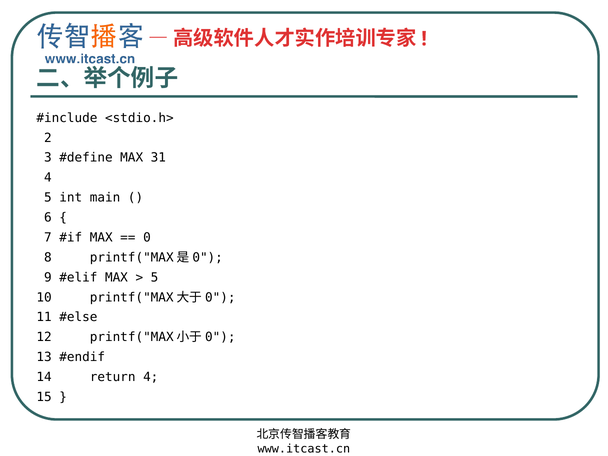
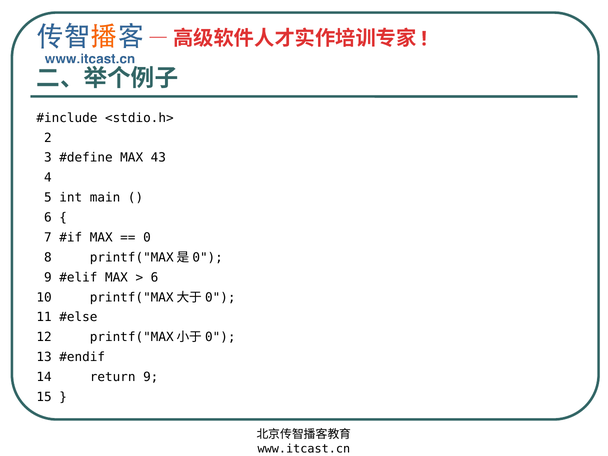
31: 31 -> 43 (158, 158)
5: 5 -> 6 (155, 277)
return 4: 4 -> 9 (151, 377)
